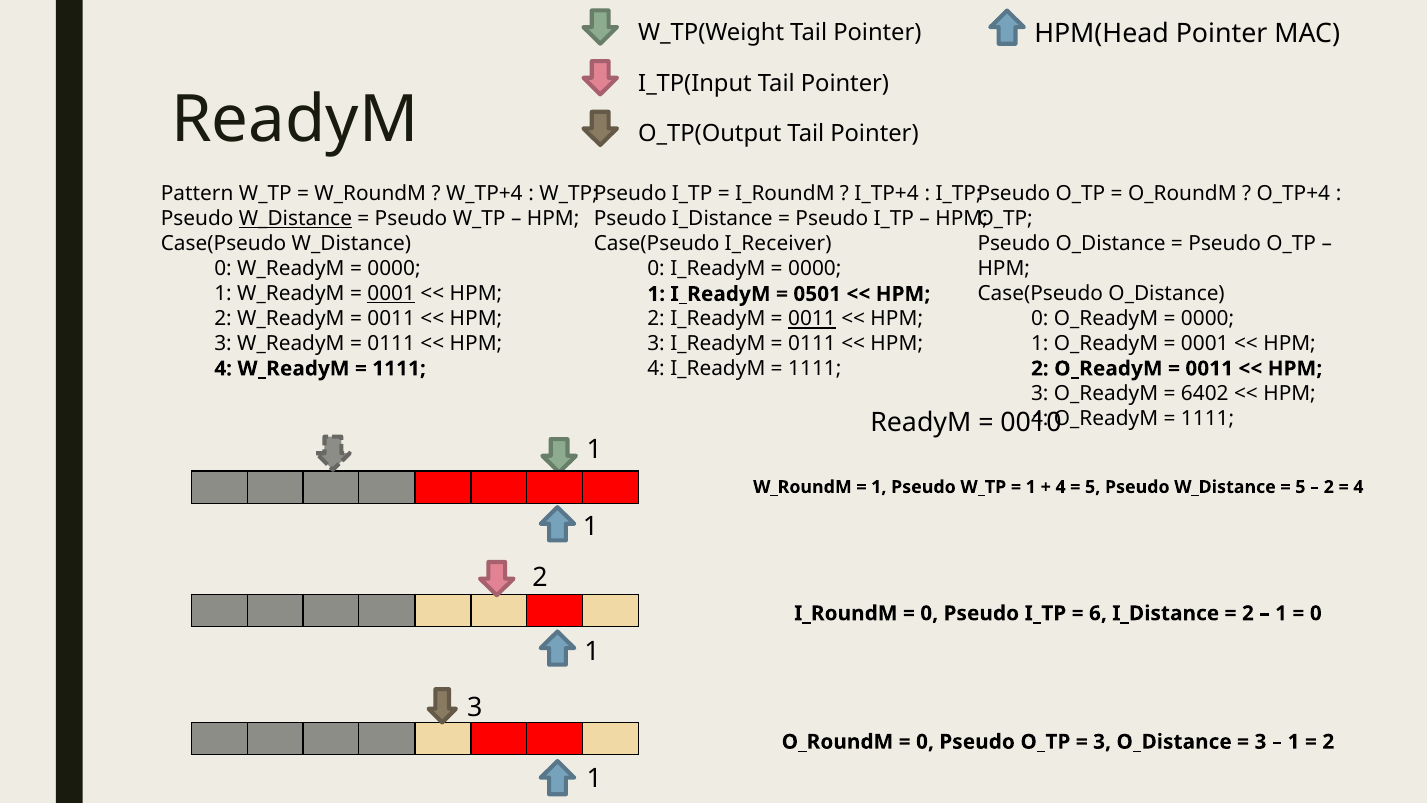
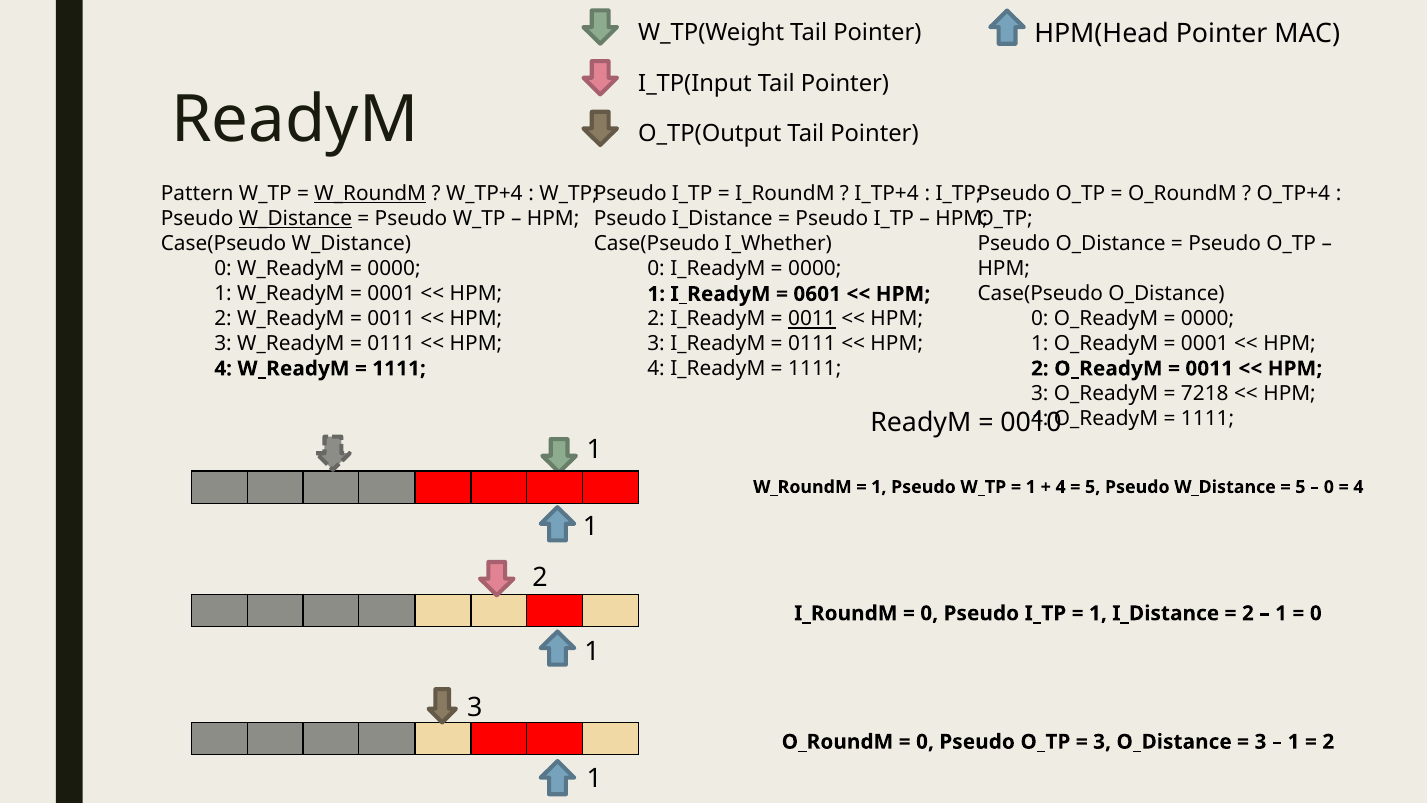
W_RoundM underline: none -> present (370, 194)
I_Receiver: I_Receiver -> I_Whether (778, 244)
0001 underline: present -> none (391, 294)
0501: 0501 -> 0601 (817, 294)
6402: 6402 -> 7218 (1205, 393)
2: 2 -> 0 (1329, 487)
6: 6 -> 1 (1098, 613)
